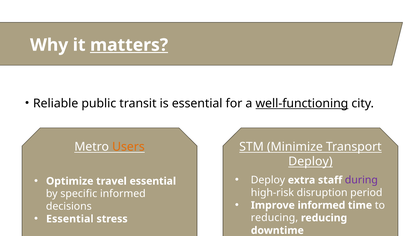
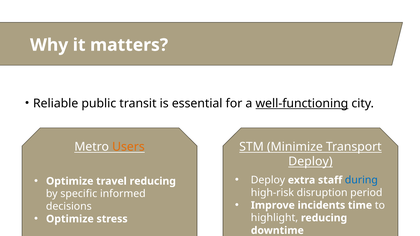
matters underline: present -> none (129, 45)
during colour: purple -> blue (361, 180)
travel essential: essential -> reducing (153, 181)
Improve informed: informed -> incidents (321, 205)
Essential: Essential -> Optimize (70, 219)
reducing: reducing -> highlight (275, 218)
